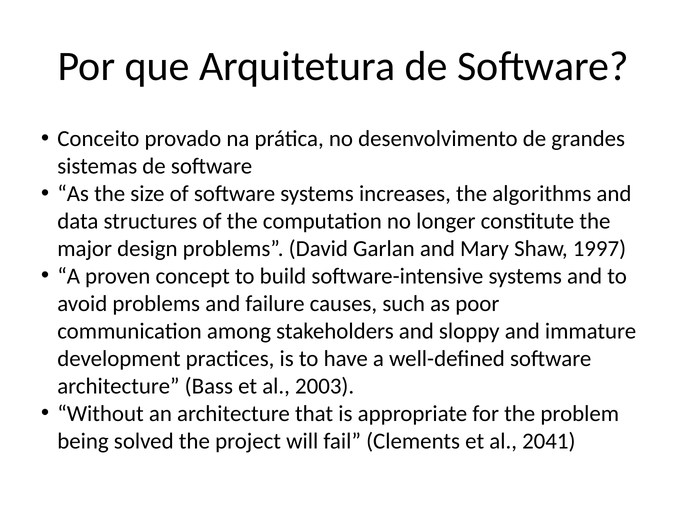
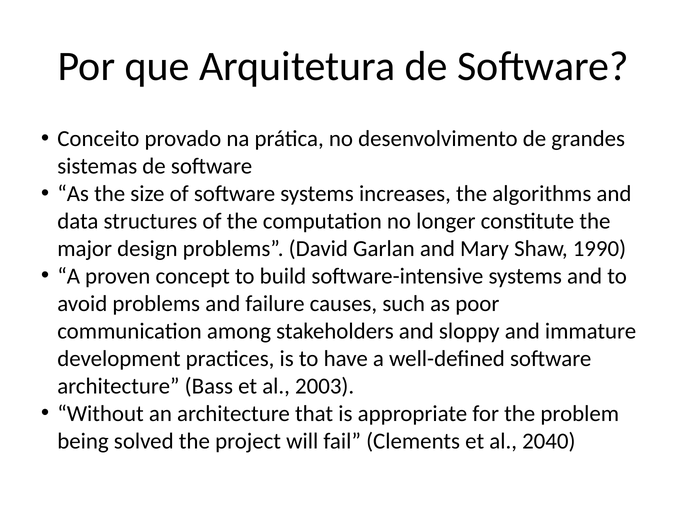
1997: 1997 -> 1990 (599, 249)
2041: 2041 -> 2040 (549, 441)
